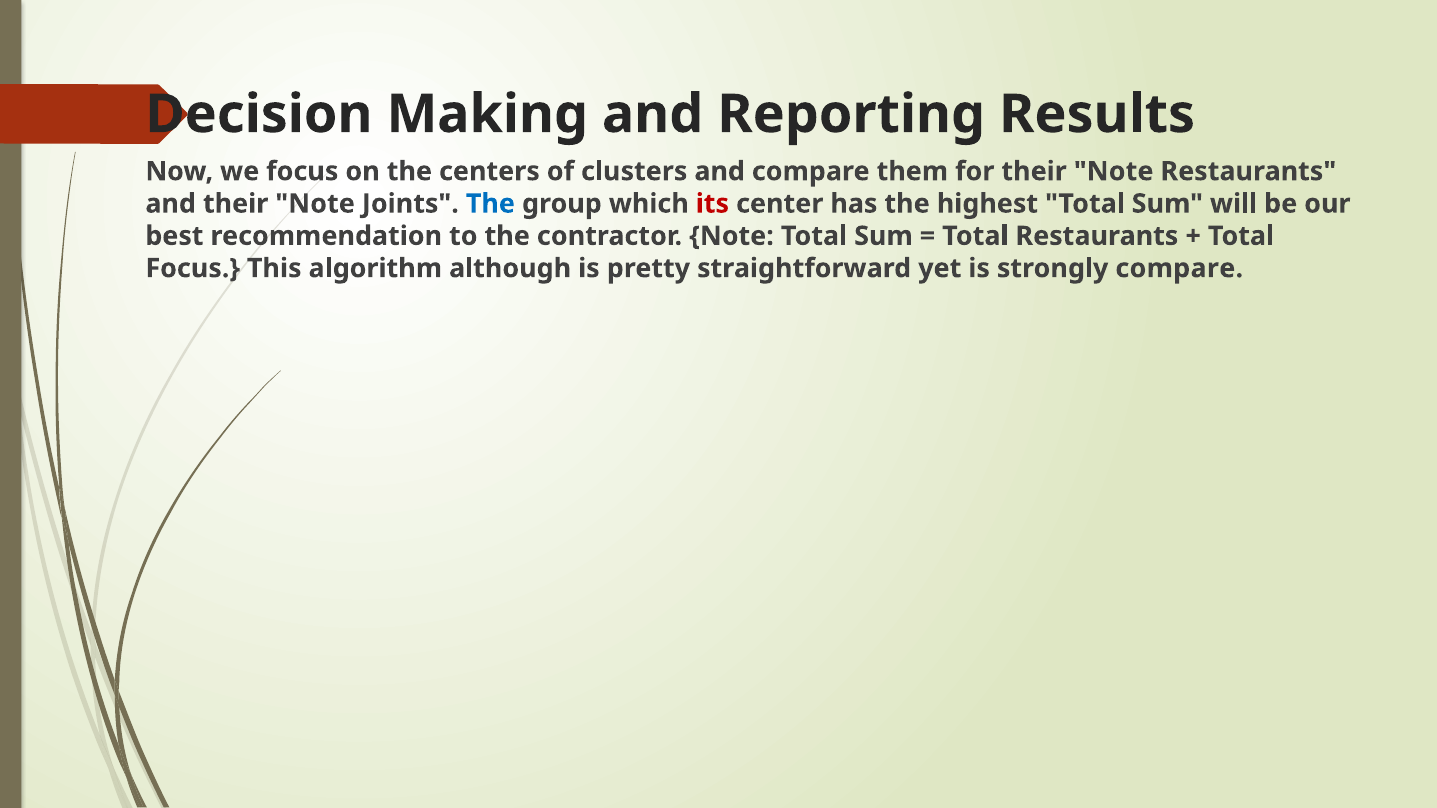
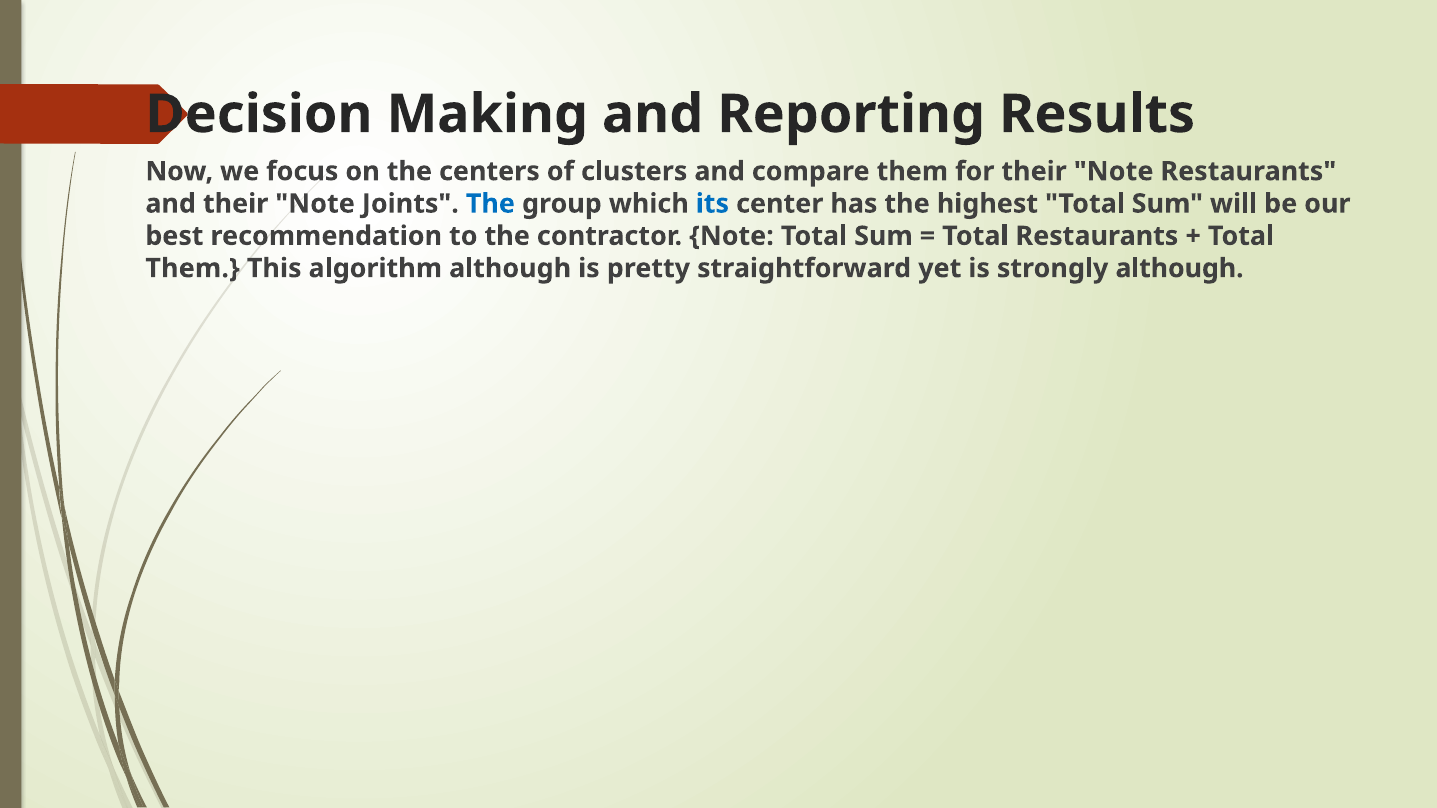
its colour: red -> blue (712, 204)
Focus: Focus -> Them (193, 268)
strongly compare: compare -> although (1179, 268)
